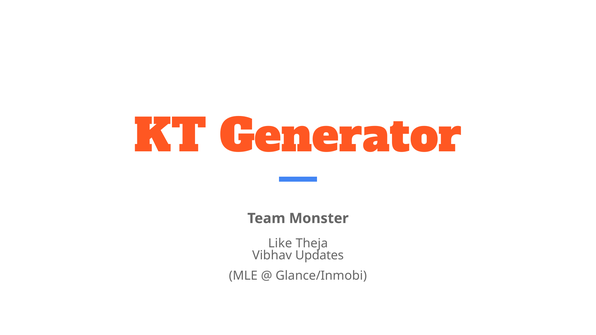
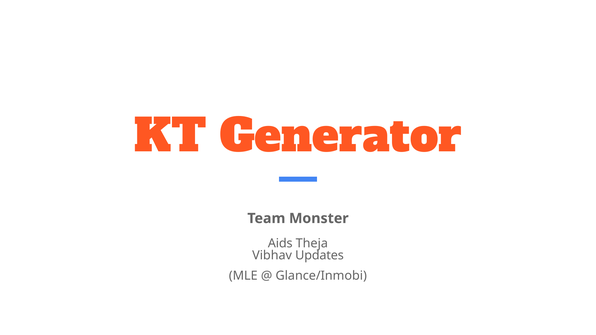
Like: Like -> Aids (280, 244)
